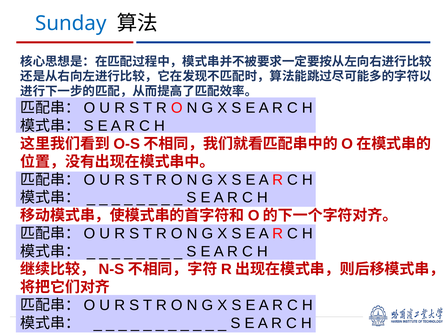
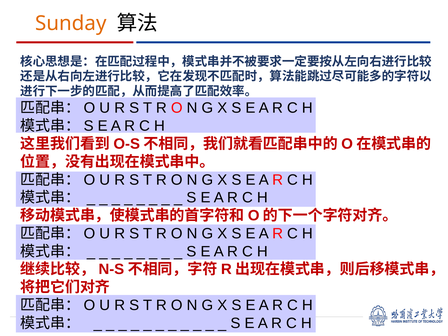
Sunday colour: blue -> orange (71, 23)
